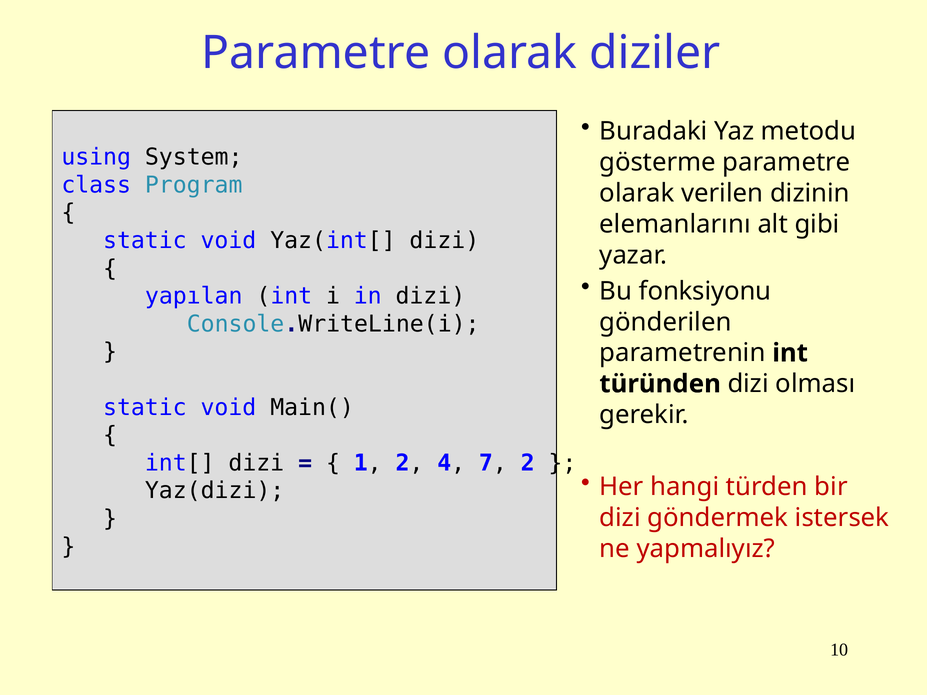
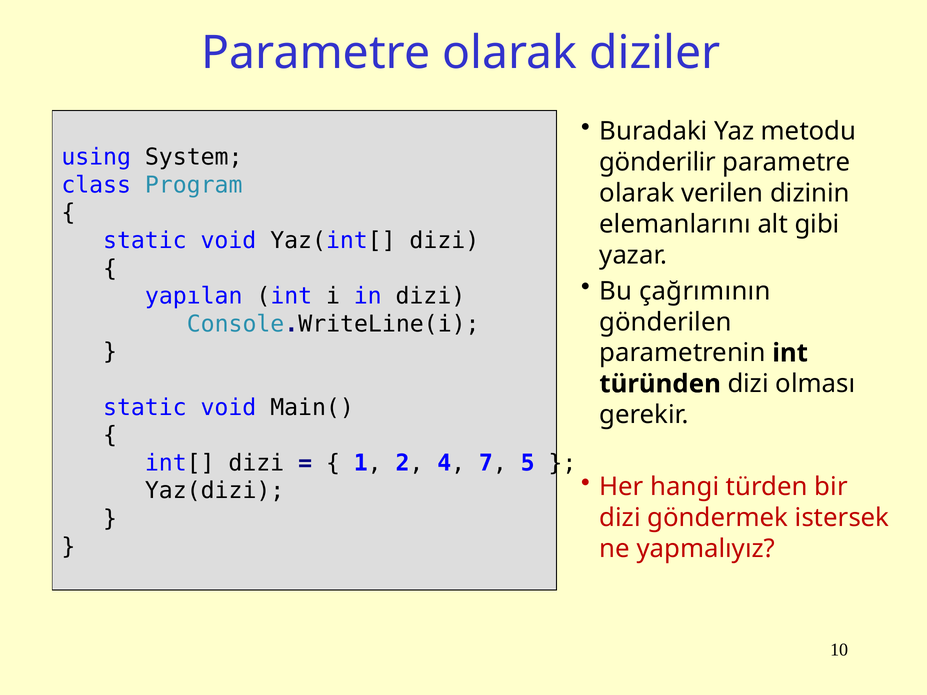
gösterme: gösterme -> gönderilir (658, 162)
fonksiyonu: fonksiyonu -> çağrımının (705, 291)
7 2: 2 -> 5 (528, 463)
